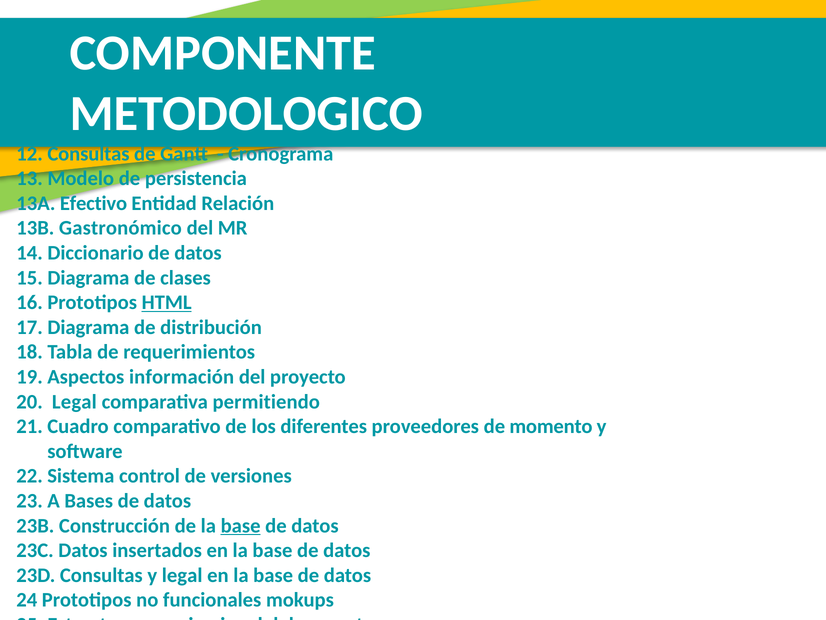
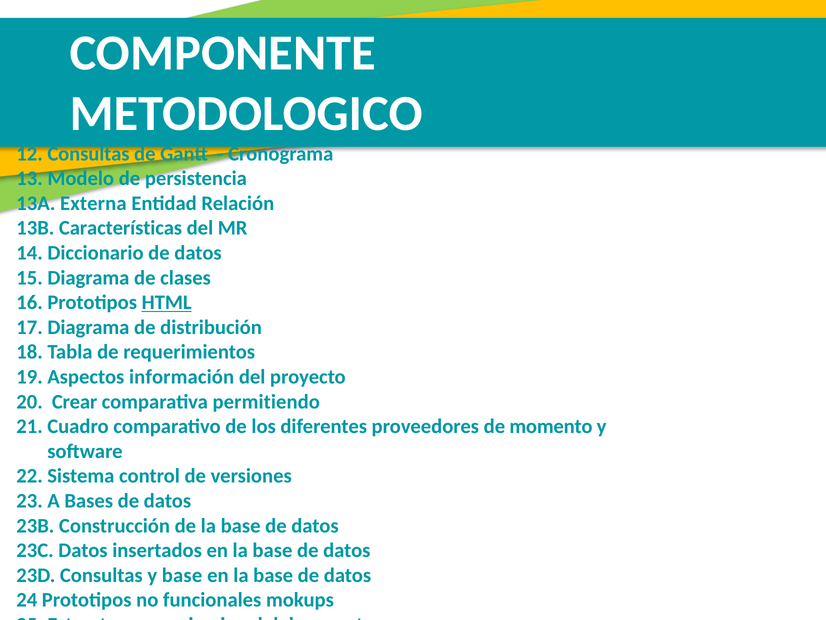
Efectivo: Efectivo -> Externa (93, 203)
Gastronómico: Gastronómico -> Características (121, 228)
Legal: Legal -> Crear (75, 401)
base underline: present -> none (241, 525)
y legal: legal -> base (182, 575)
